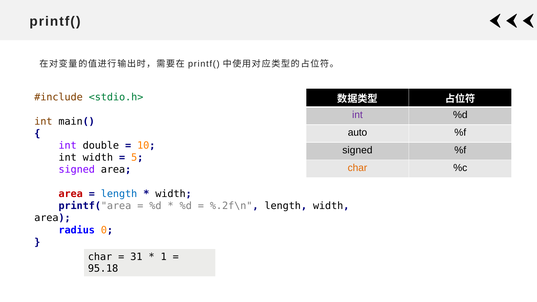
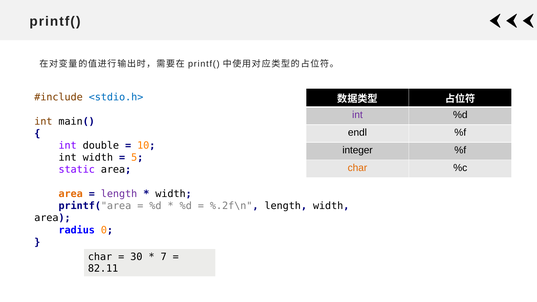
<stdio.h> colour: green -> blue (116, 97)
auto: auto -> endl (357, 133)
signed: signed -> integer (358, 150)
signed: signed -> static (77, 170)
area colour: red -> orange (71, 194)
length colour: blue -> purple (119, 194)
31: 31 -> 30 (136, 257)
1: 1 -> 7 (164, 257)
95.18: 95.18 -> 82.11 (103, 269)
